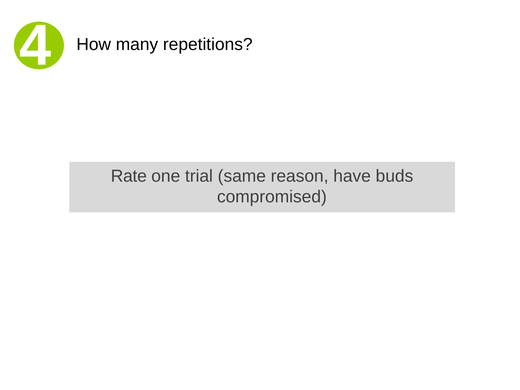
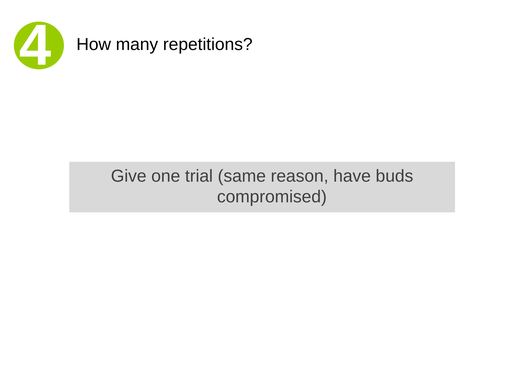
Rate: Rate -> Give (129, 176)
